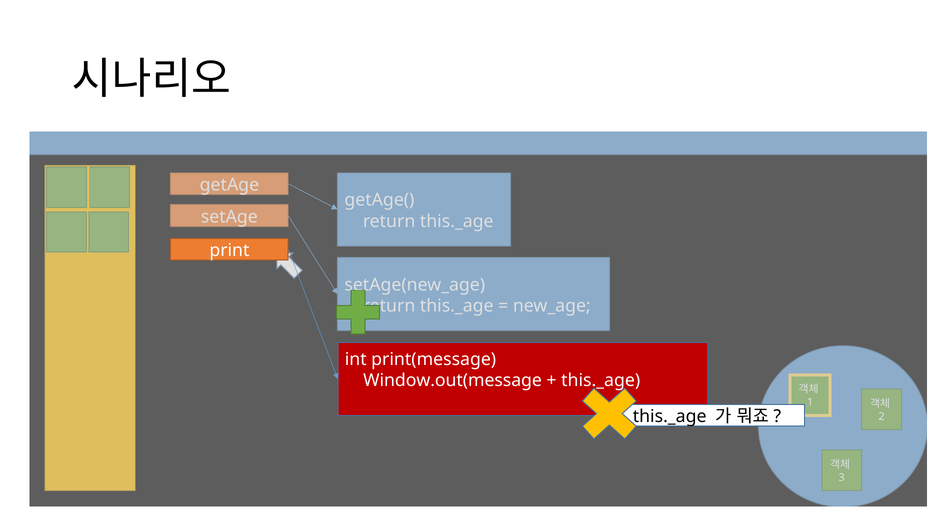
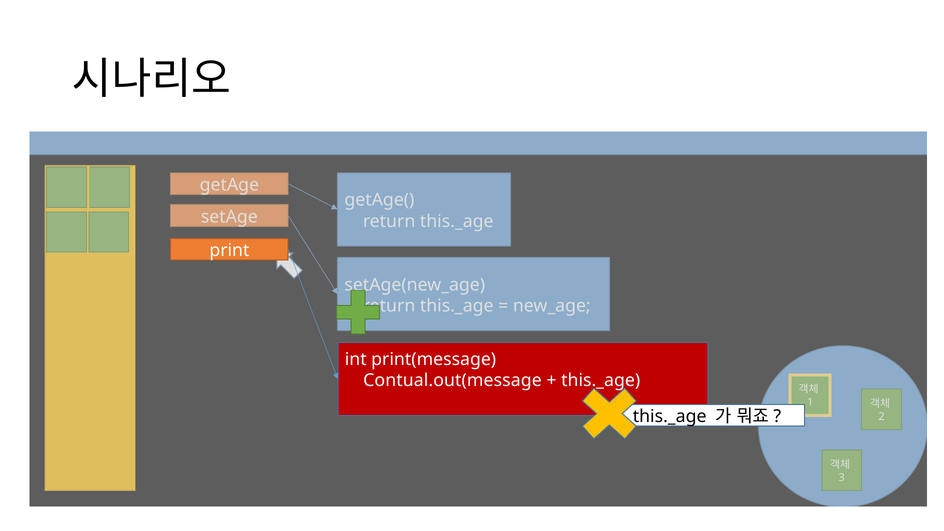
Window.out(message: Window.out(message -> Contual.out(message (452, 380)
